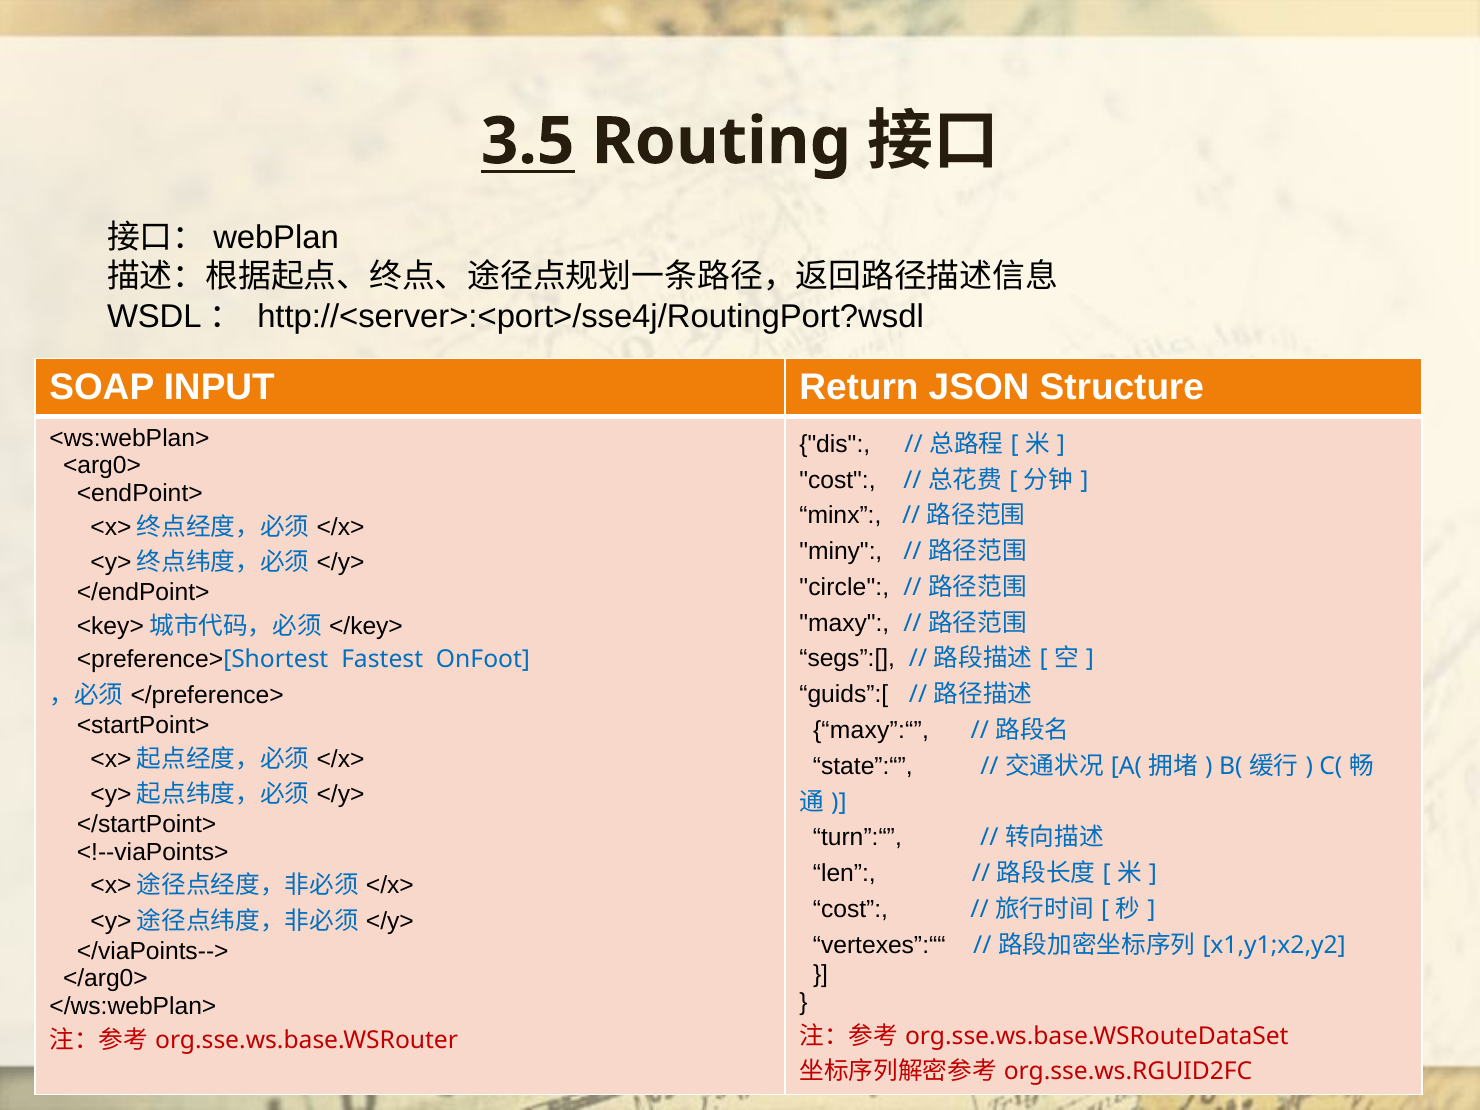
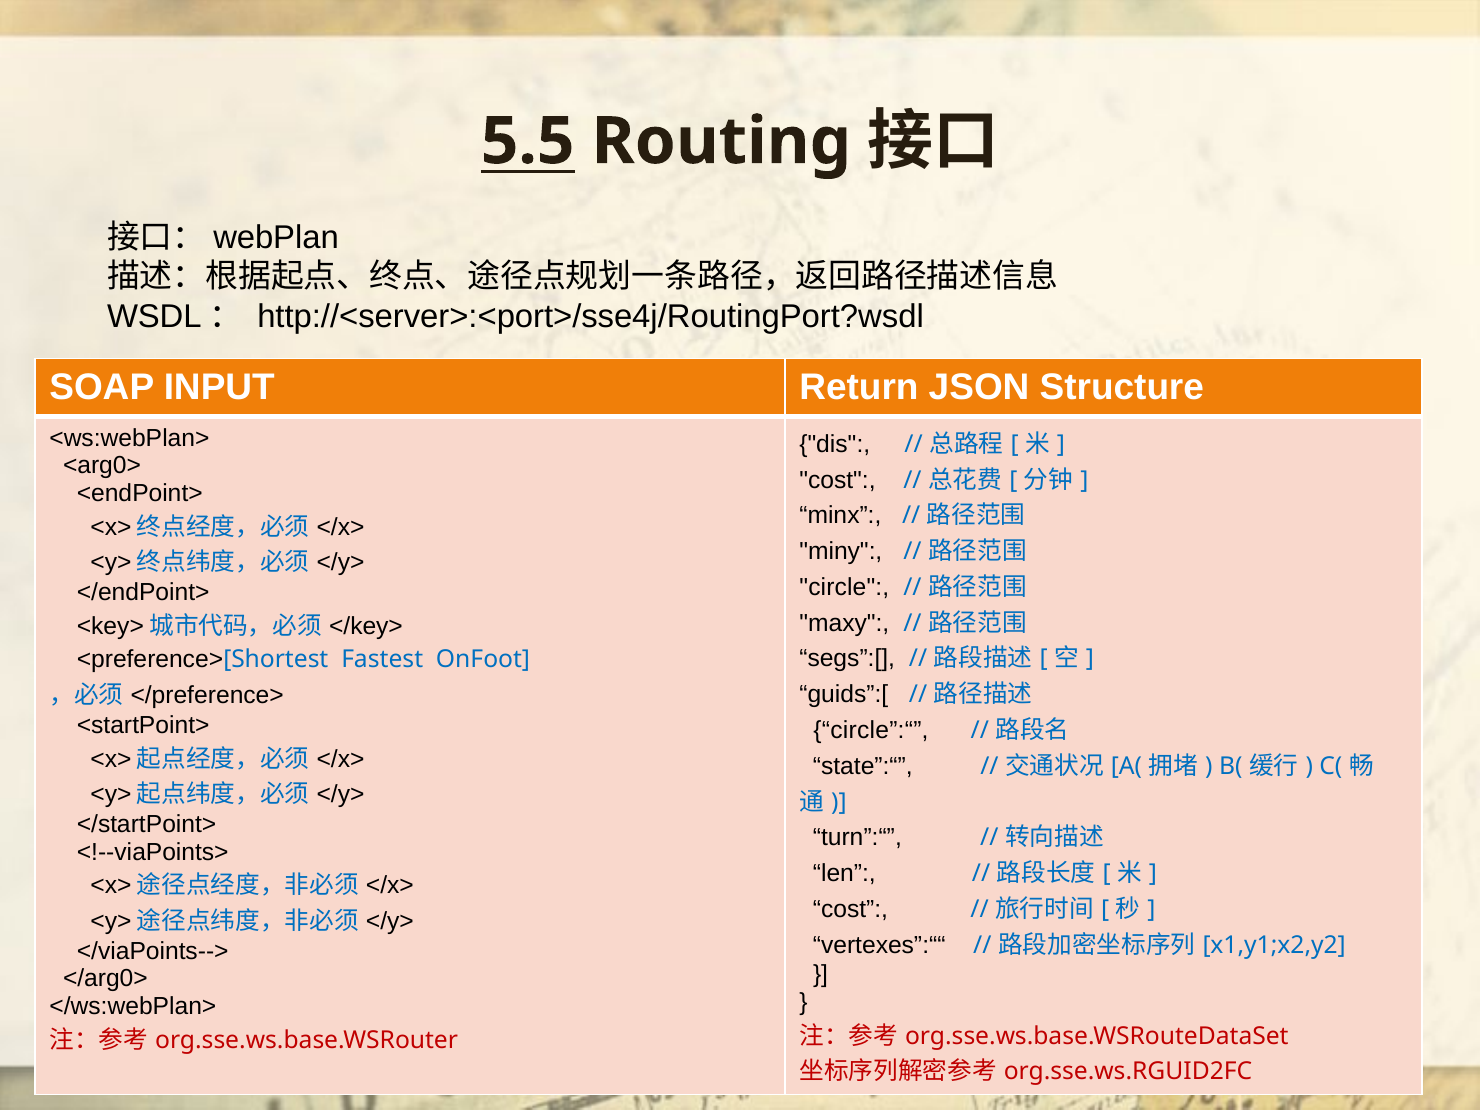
3.5: 3.5 -> 5.5 (528, 141)
maxy”:“: maxy”:“ -> circle”:“ (871, 730)
